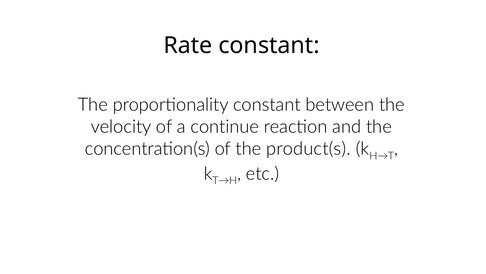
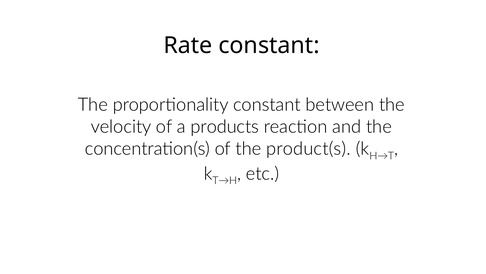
continue: continue -> products (225, 127)
